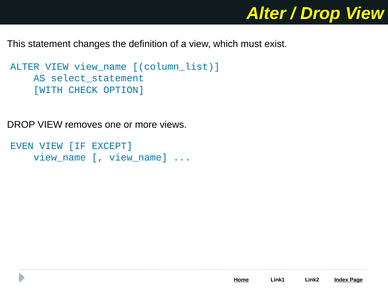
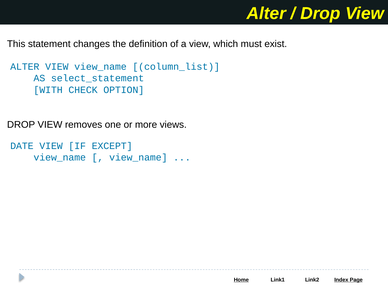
EVEN: EVEN -> DATE (22, 146)
